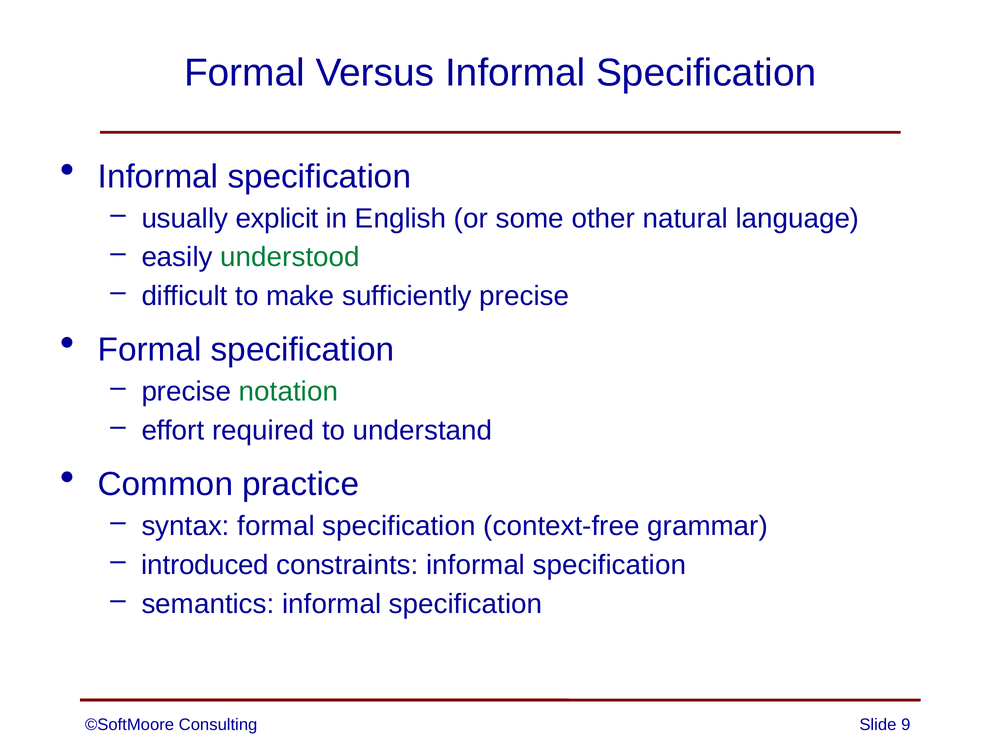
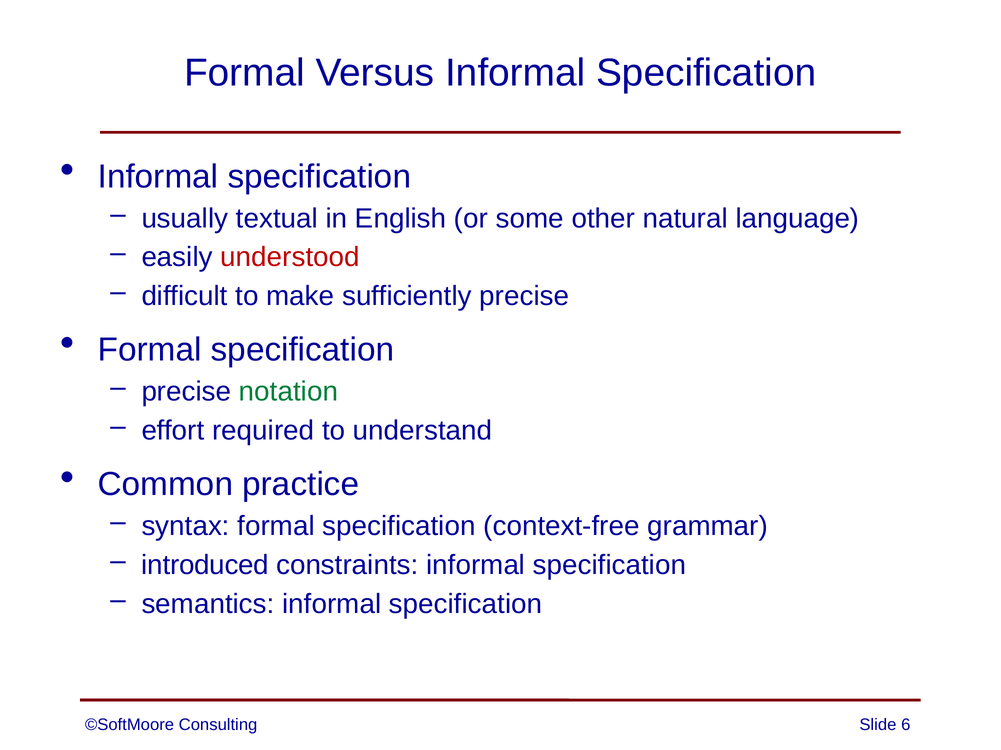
explicit: explicit -> textual (277, 219)
understood colour: green -> red (290, 258)
9: 9 -> 6 (906, 725)
